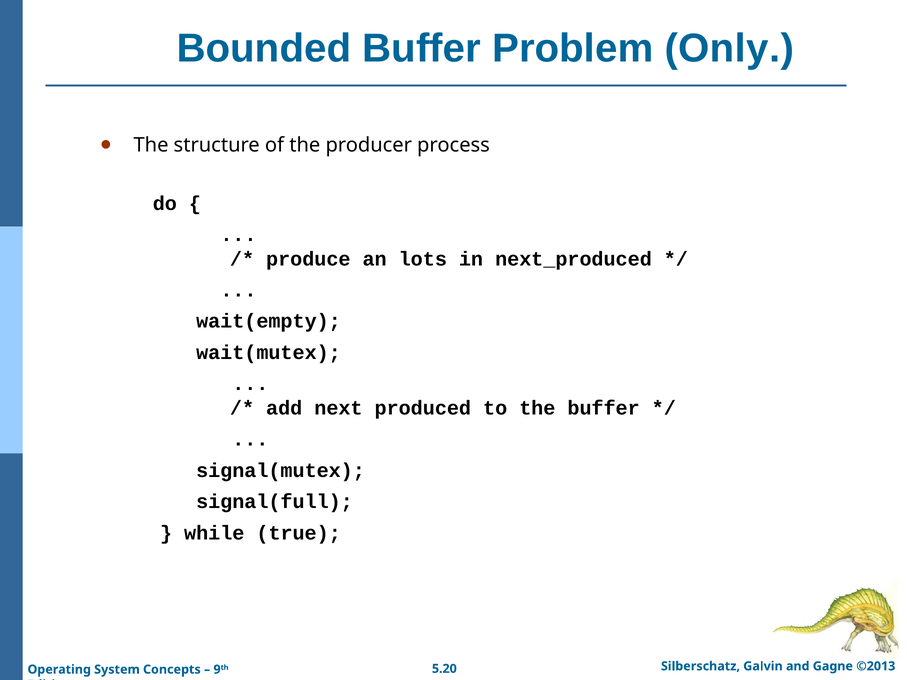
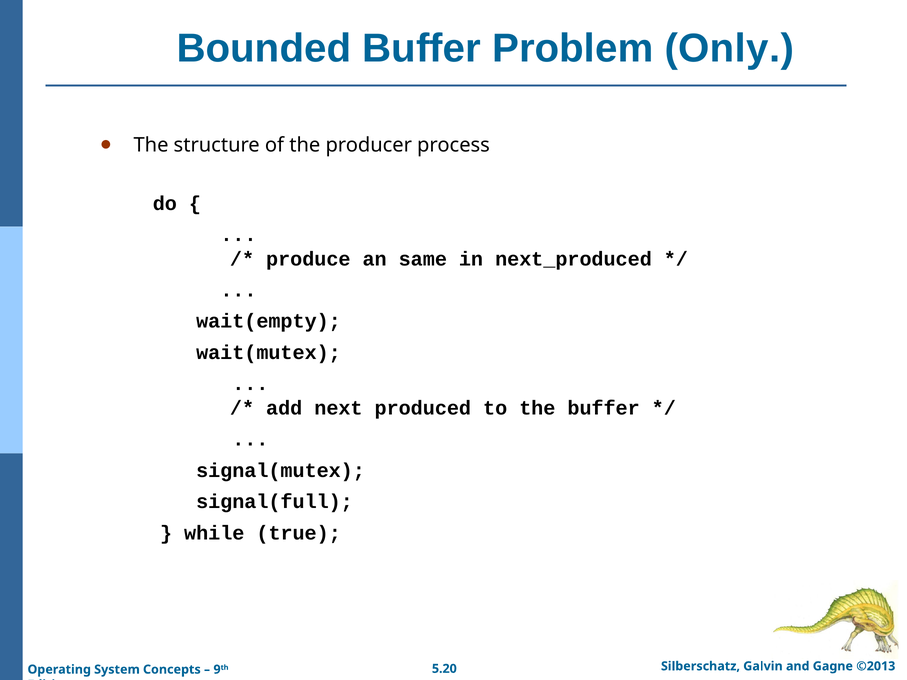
lots: lots -> same (423, 259)
